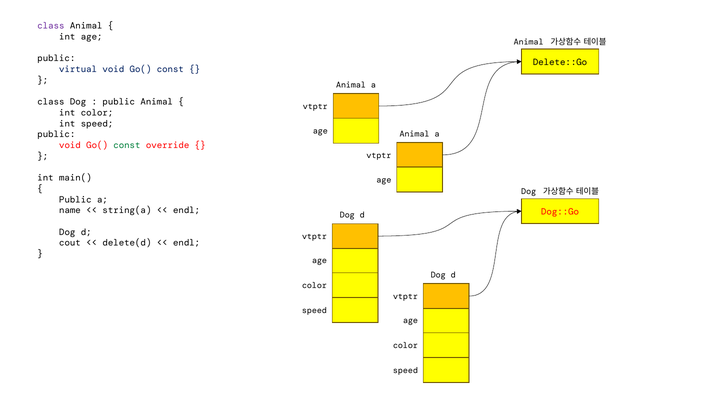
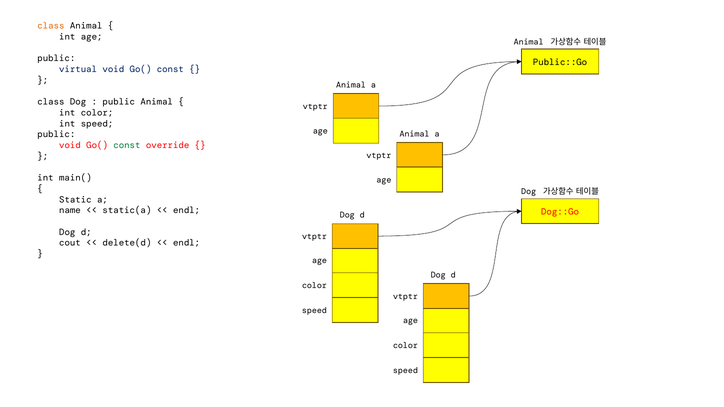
class colour: purple -> orange (51, 26)
Delete::Go: Delete::Go -> Public::Go (560, 62)
Public: Public -> Static (75, 200)
string(a: string(a -> static(a (127, 211)
